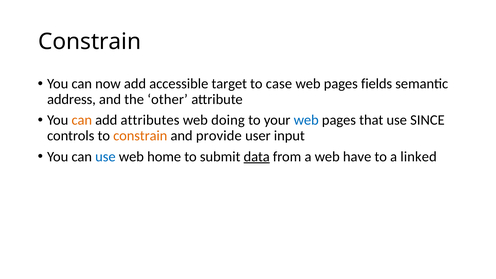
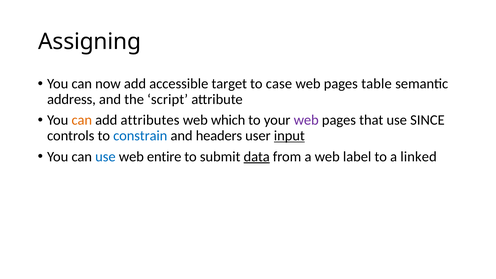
Constrain: Constrain -> Assigning (90, 42)
fields: fields -> table (376, 84)
other: other -> script (168, 99)
doing: doing -> which (228, 120)
web colour: blue -> purple (306, 120)
constrain colour: orange -> blue (140, 136)
provide: provide -> headers (219, 136)
input underline: none -> present (289, 136)
home: home -> entire (164, 157)
have: have -> label (357, 157)
